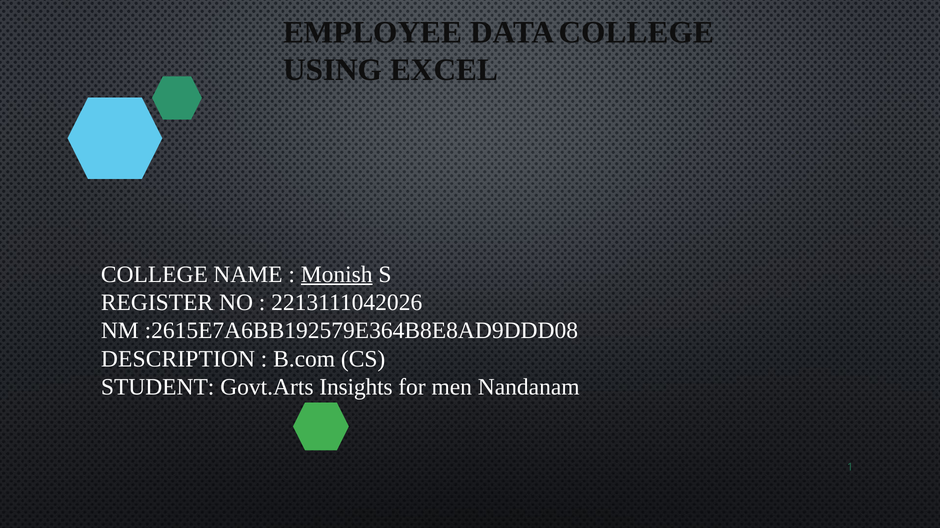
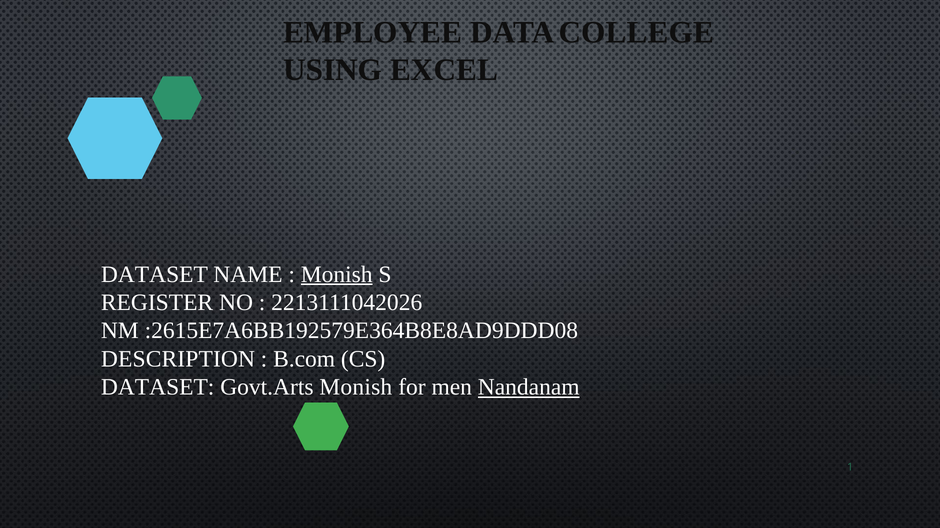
COLLEGE: COLLEGE -> DATASET (154, 275)
STUDENT: STUDENT -> DATASET (158, 388)
Govt.Arts Insights: Insights -> Monish (356, 388)
Nandanam underline: none -> present (529, 388)
